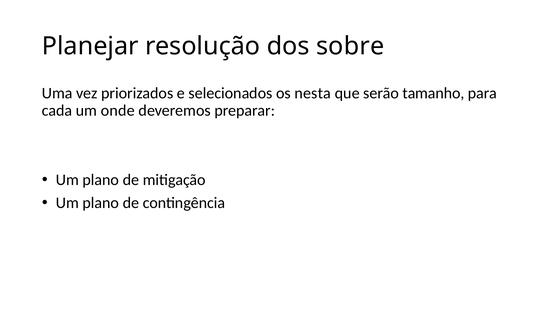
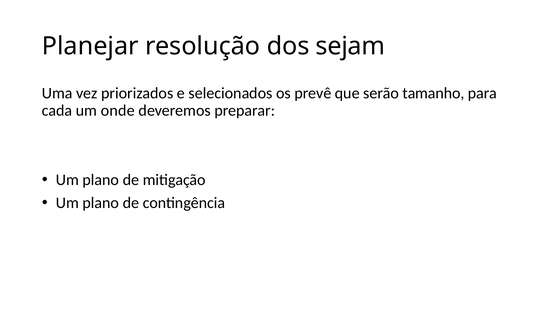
sobre: sobre -> sejam (350, 46)
nesta: nesta -> prevê (313, 93)
